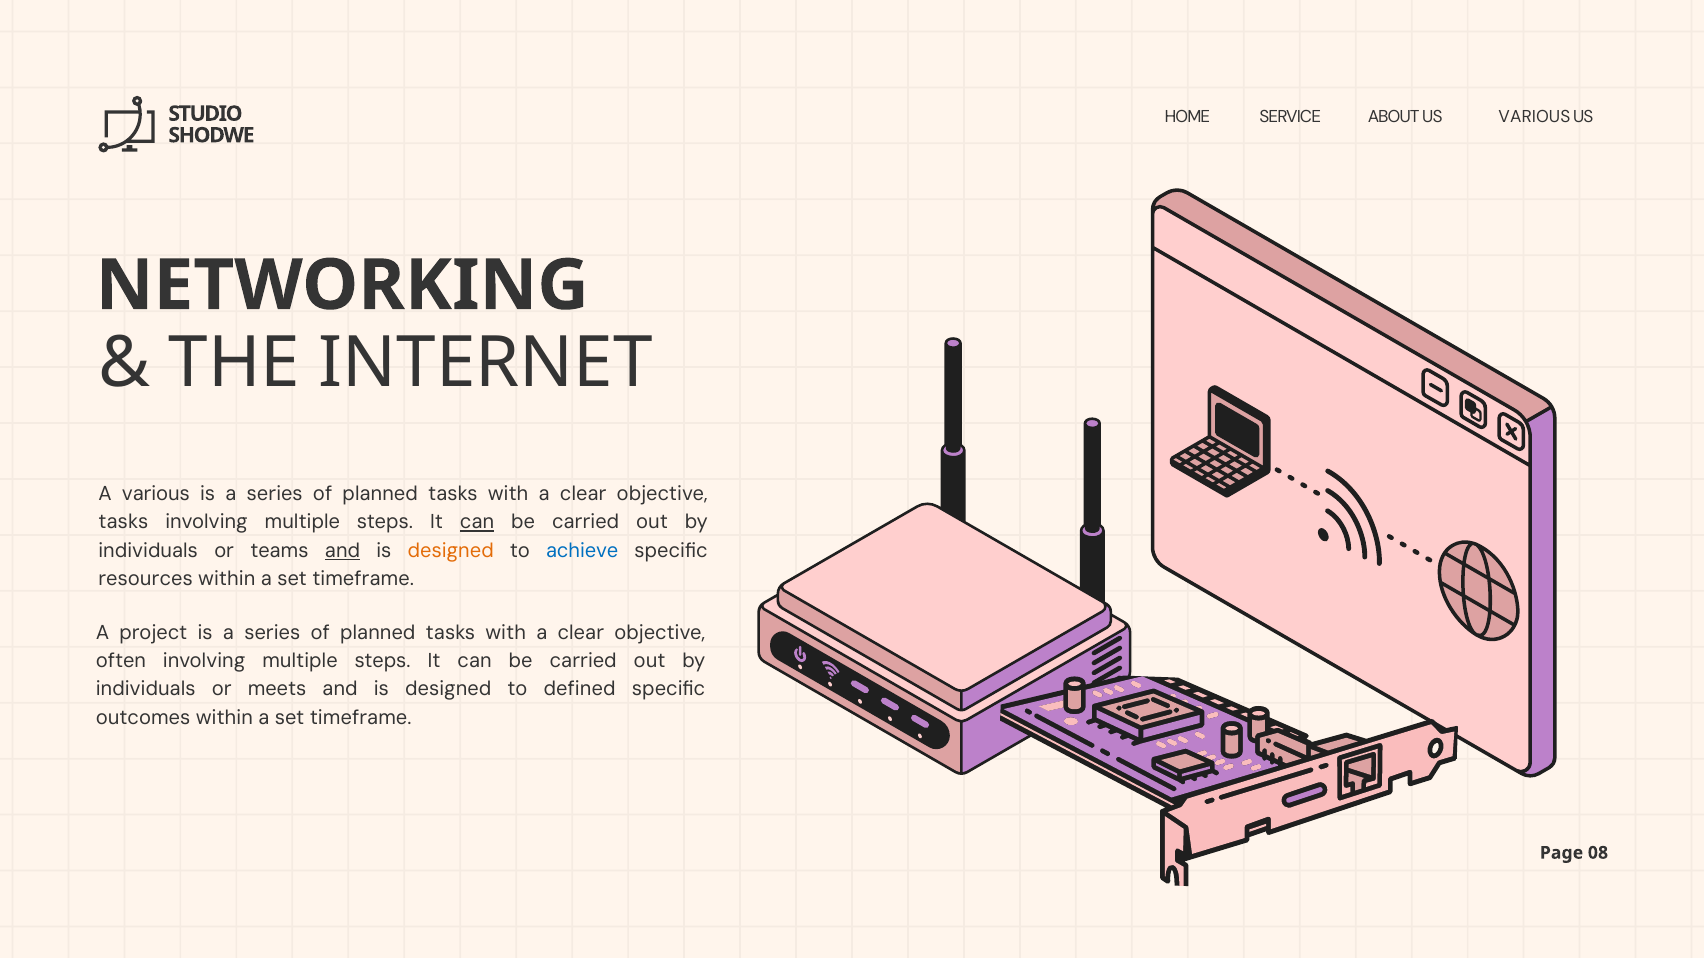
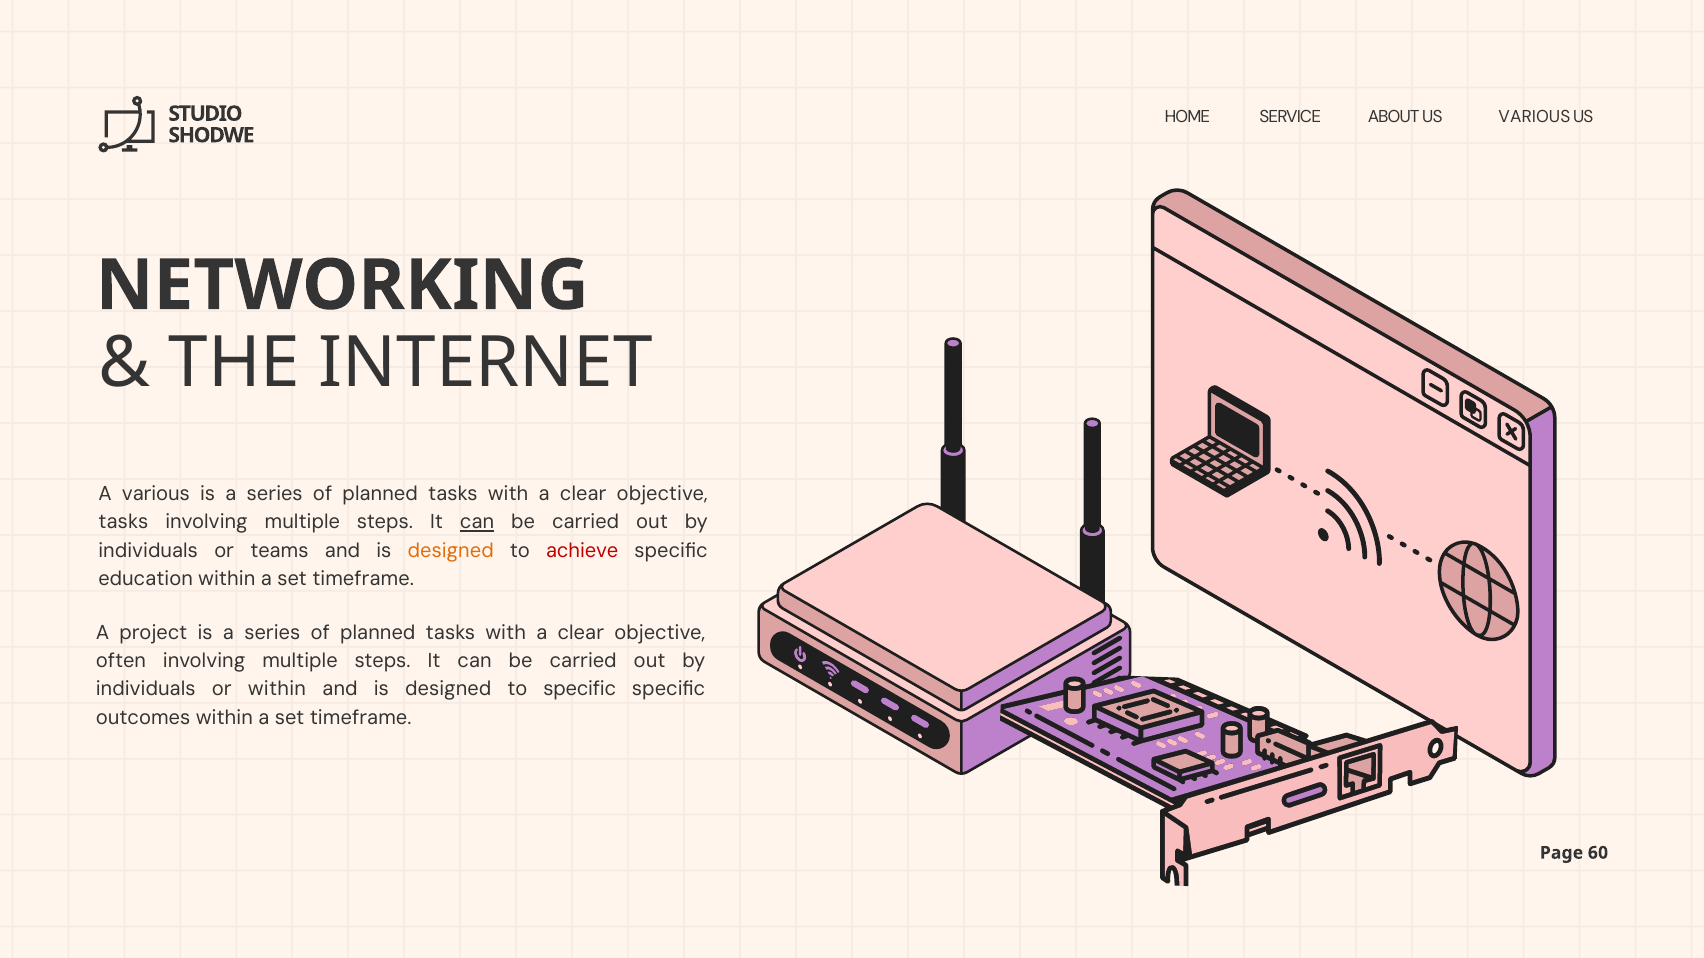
and underline: present -> none (343, 551)
achieve colour: blue -> red (582, 551)
resources: resources -> education (146, 579)
or meets: meets -> within (277, 690)
to defined: defined -> specific (580, 690)
08: 08 -> 60 (1598, 853)
